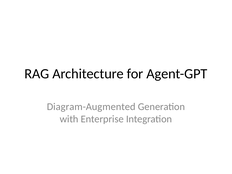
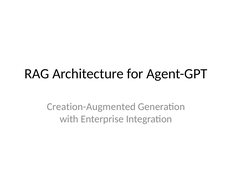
Diagram-Augmented: Diagram-Augmented -> Creation-Augmented (91, 107)
